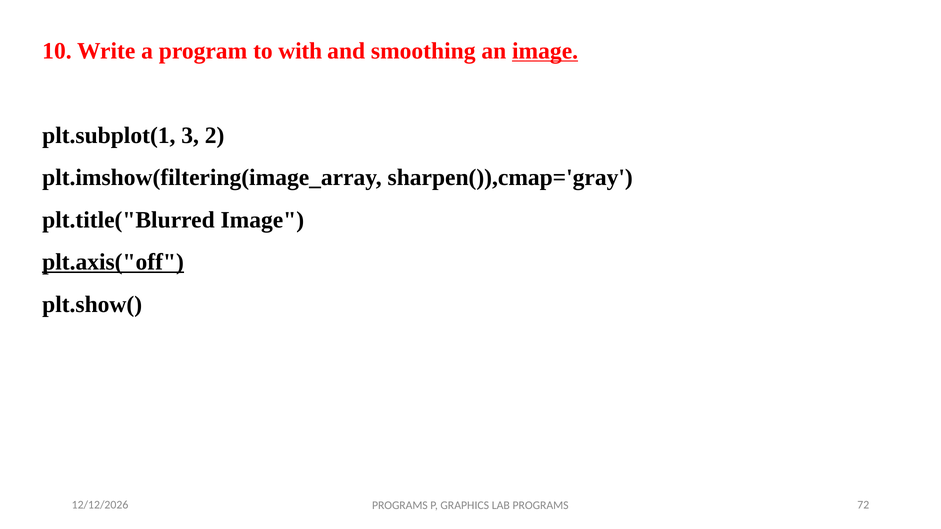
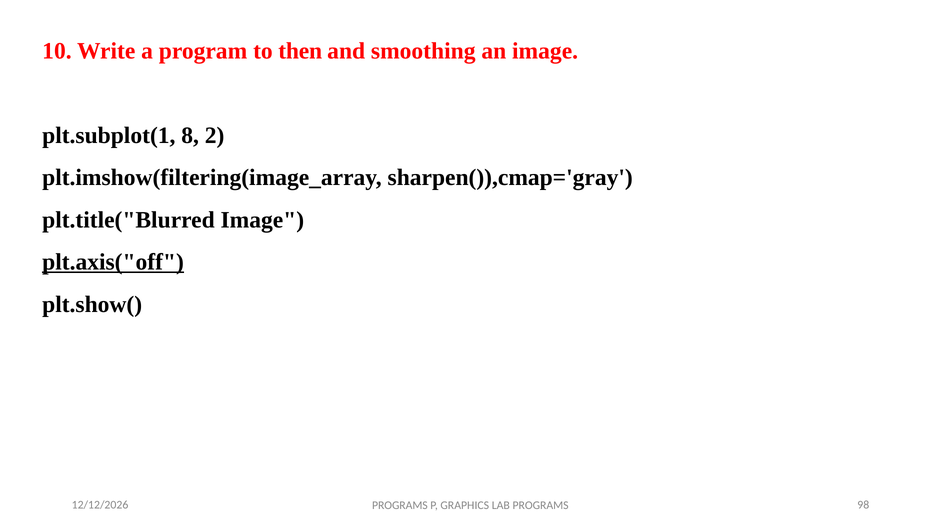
with: with -> then (300, 51)
image underline: present -> none (545, 51)
3: 3 -> 8 (190, 135)
72: 72 -> 98 (863, 505)
